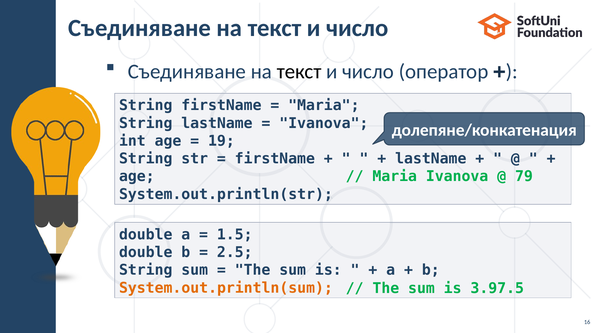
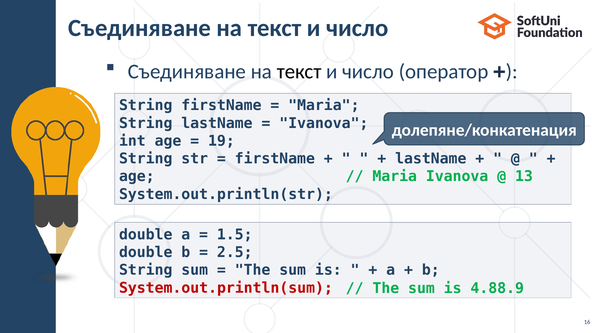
79: 79 -> 13 (524, 176)
System.out.println(sum colour: orange -> red (226, 288)
3.97.5: 3.97.5 -> 4.88.9 (497, 288)
